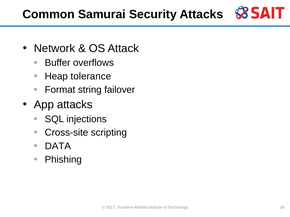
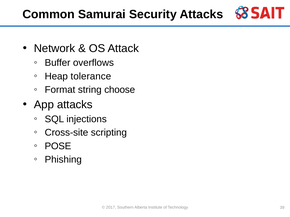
failover: failover -> choose (120, 90)
DATA: DATA -> POSE (58, 146)
